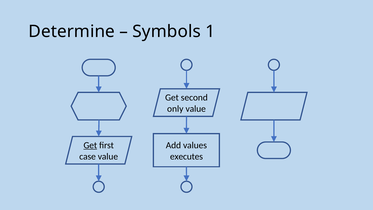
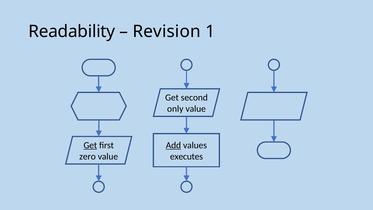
Determine: Determine -> Readability (72, 31)
Symbols: Symbols -> Revision (167, 31)
Add underline: none -> present (173, 145)
case: case -> zero (88, 156)
